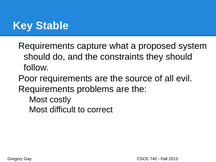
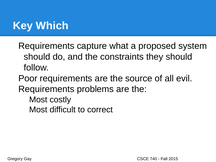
Stable: Stable -> Which (52, 26)
